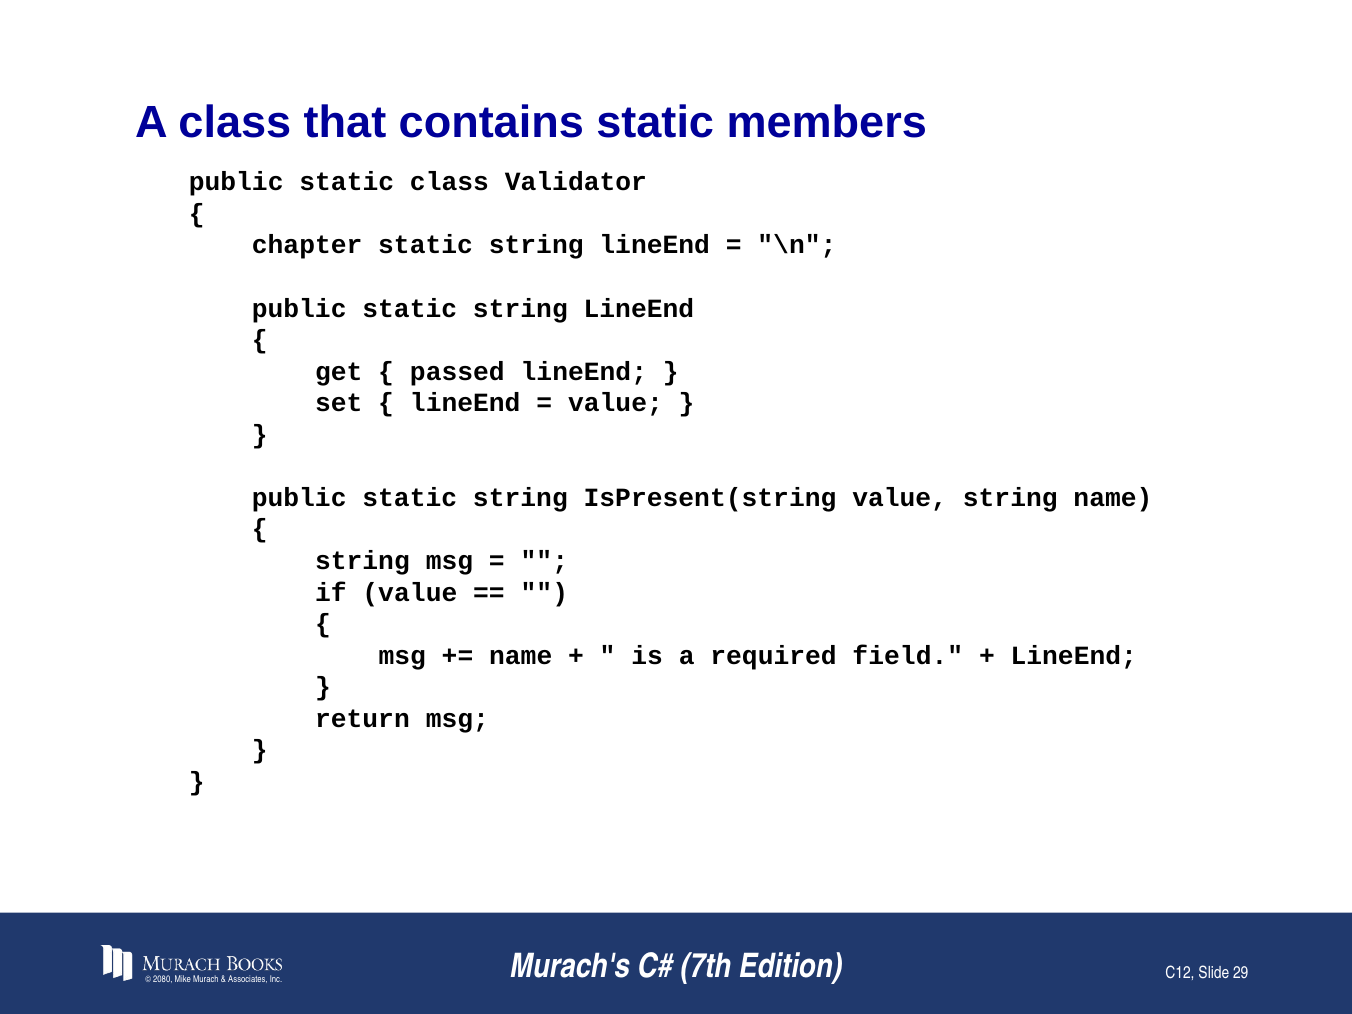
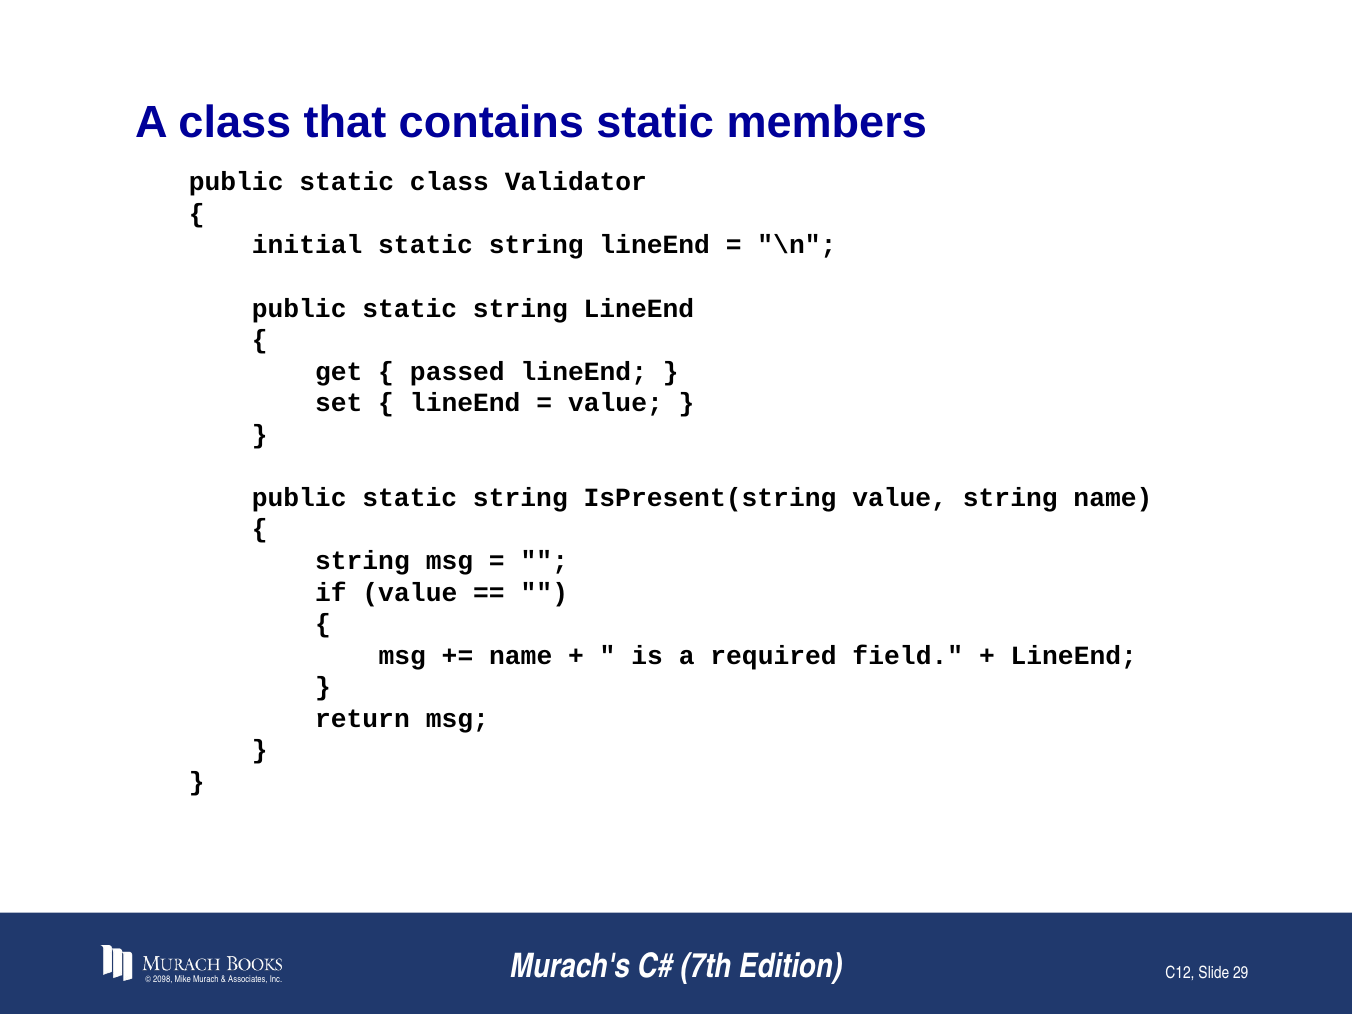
chapter: chapter -> initial (307, 245)
2080: 2080 -> 2098 (163, 980)
